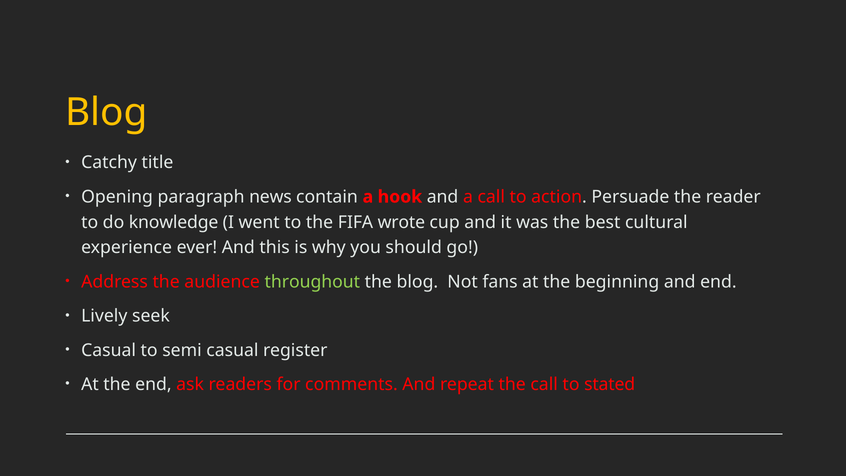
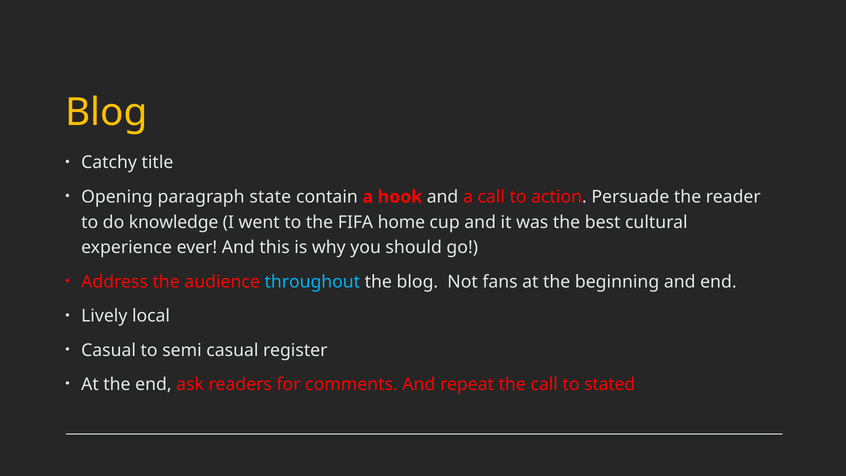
news: news -> state (270, 197)
wrote: wrote -> home (401, 222)
throughout colour: light green -> light blue (312, 282)
seek: seek -> local (151, 316)
